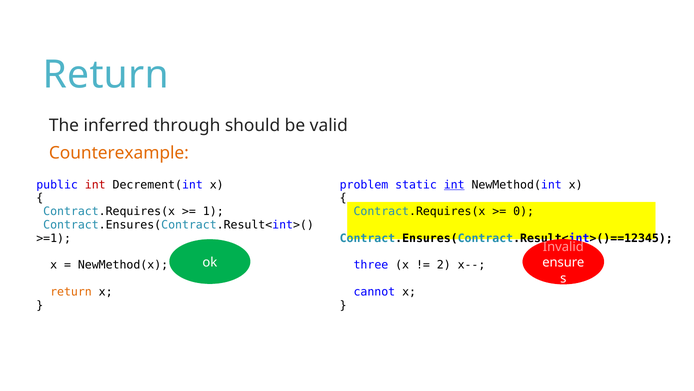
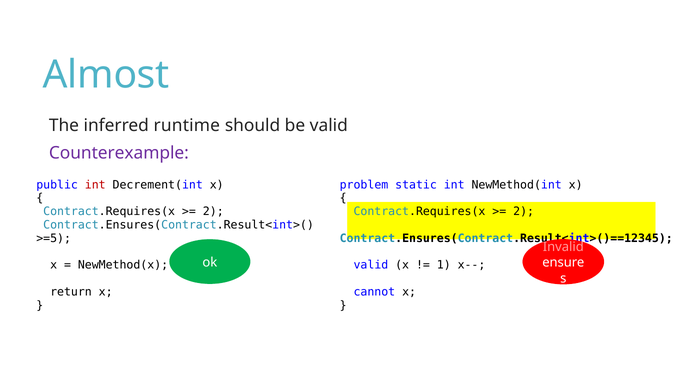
Return: Return -> Almost (106, 75)
through: through -> runtime (187, 126)
Counterexample colour: orange -> purple (119, 153)
int underline: present -> none (454, 184)
1: 1 -> 2 (213, 211)
0: 0 -> 2 (524, 211)
>=1: >=1 -> >=5 (54, 238)
three: three -> valid (371, 265)
2: 2 -> 1 (444, 265)
return colour: orange -> black (71, 291)
